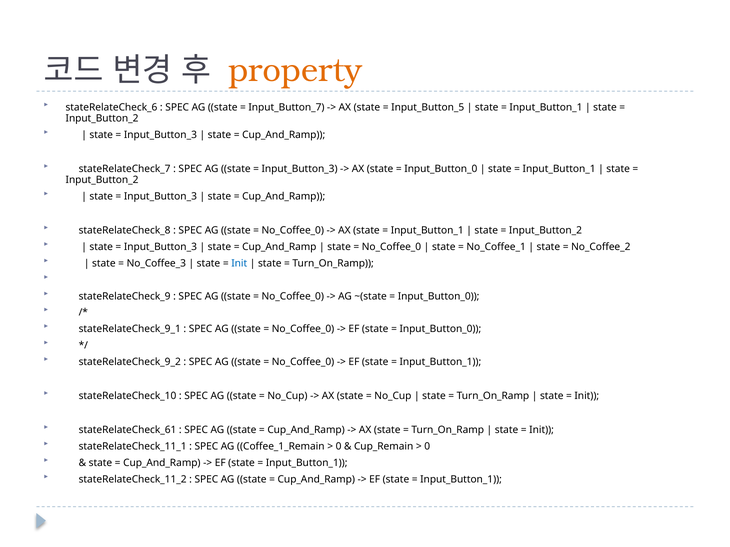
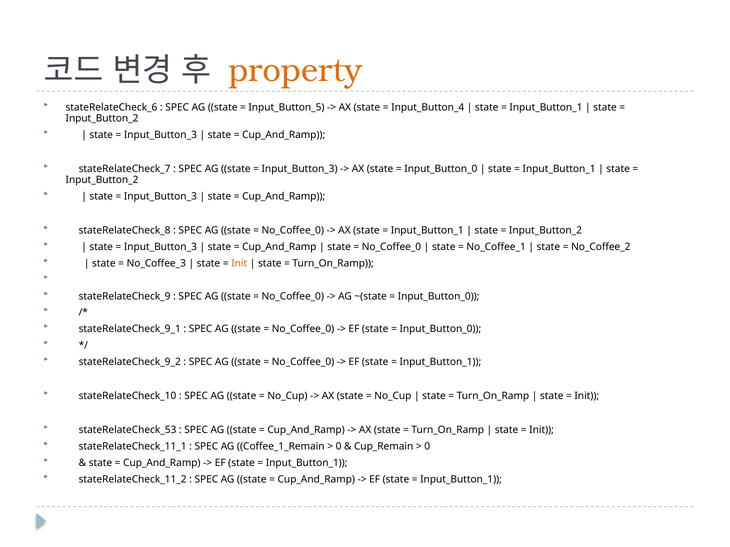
Input_Button_7: Input_Button_7 -> Input_Button_5 (286, 108)
Input_Button_5: Input_Button_5 -> Input_Button_4 (428, 108)
Init colour: blue -> orange (239, 264)
stateRelateCheck_61: stateRelateCheck_61 -> stateRelateCheck_53 (128, 430)
